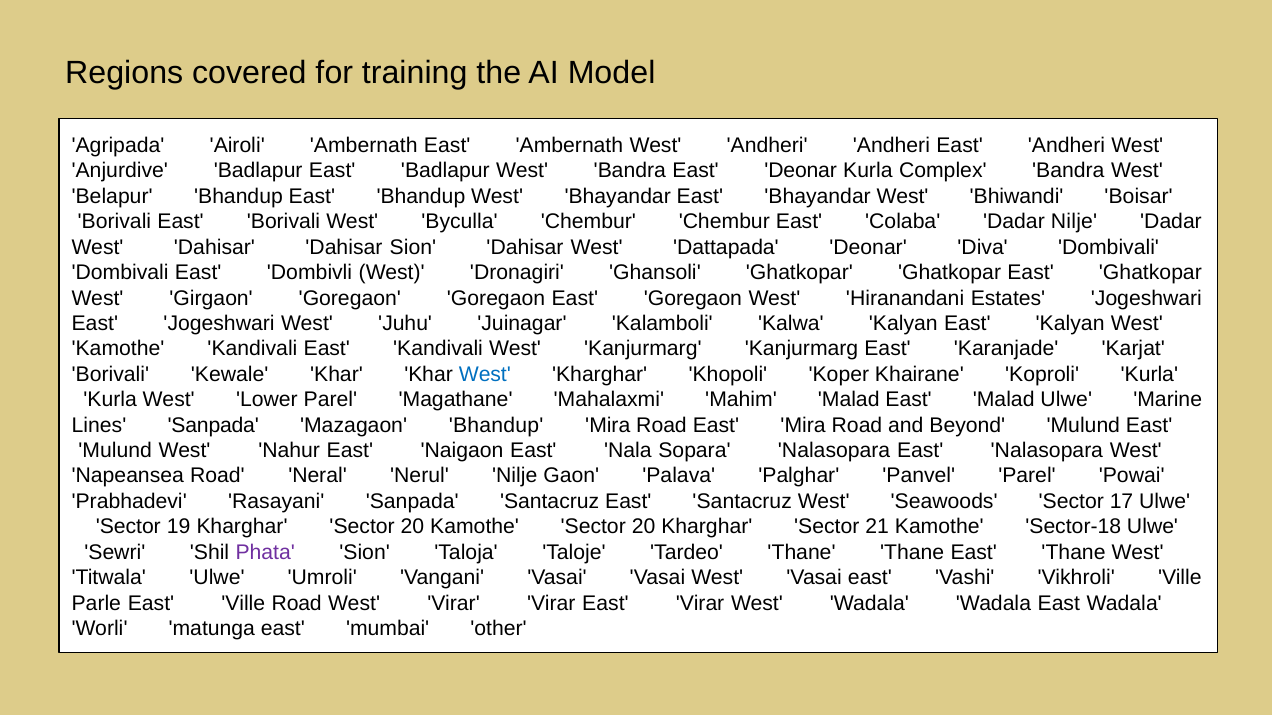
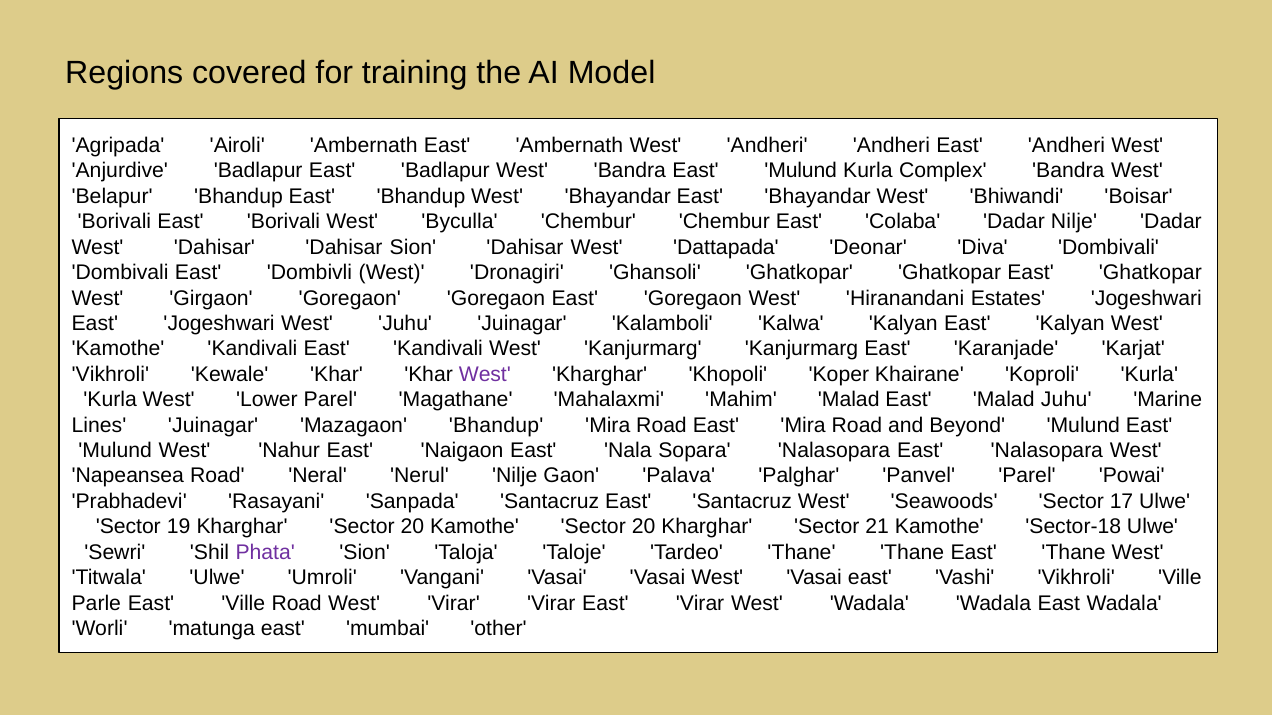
Bandra East Deonar: Deonar -> Mulund (801, 171)
Borivali: Borivali -> Vikhroli (110, 375)
West colour: blue -> purple (485, 375)
Malad Ulwe: Ulwe -> Juhu (1066, 400)
Lines Sanpada: Sanpada -> Juinagar (213, 425)
